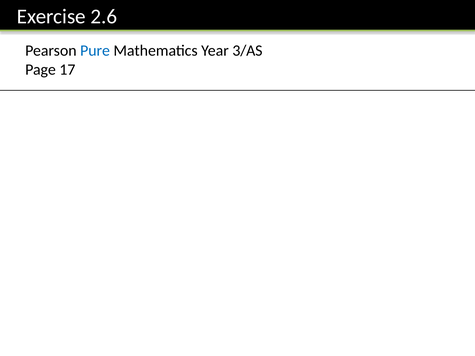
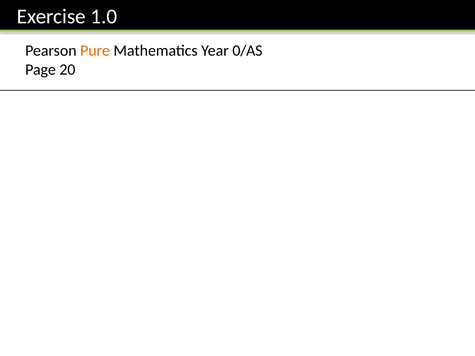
2.6: 2.6 -> 1.0 (104, 16)
Pure colour: blue -> orange (95, 51)
3/AS: 3/AS -> 0/AS (247, 51)
17: 17 -> 20 (67, 70)
